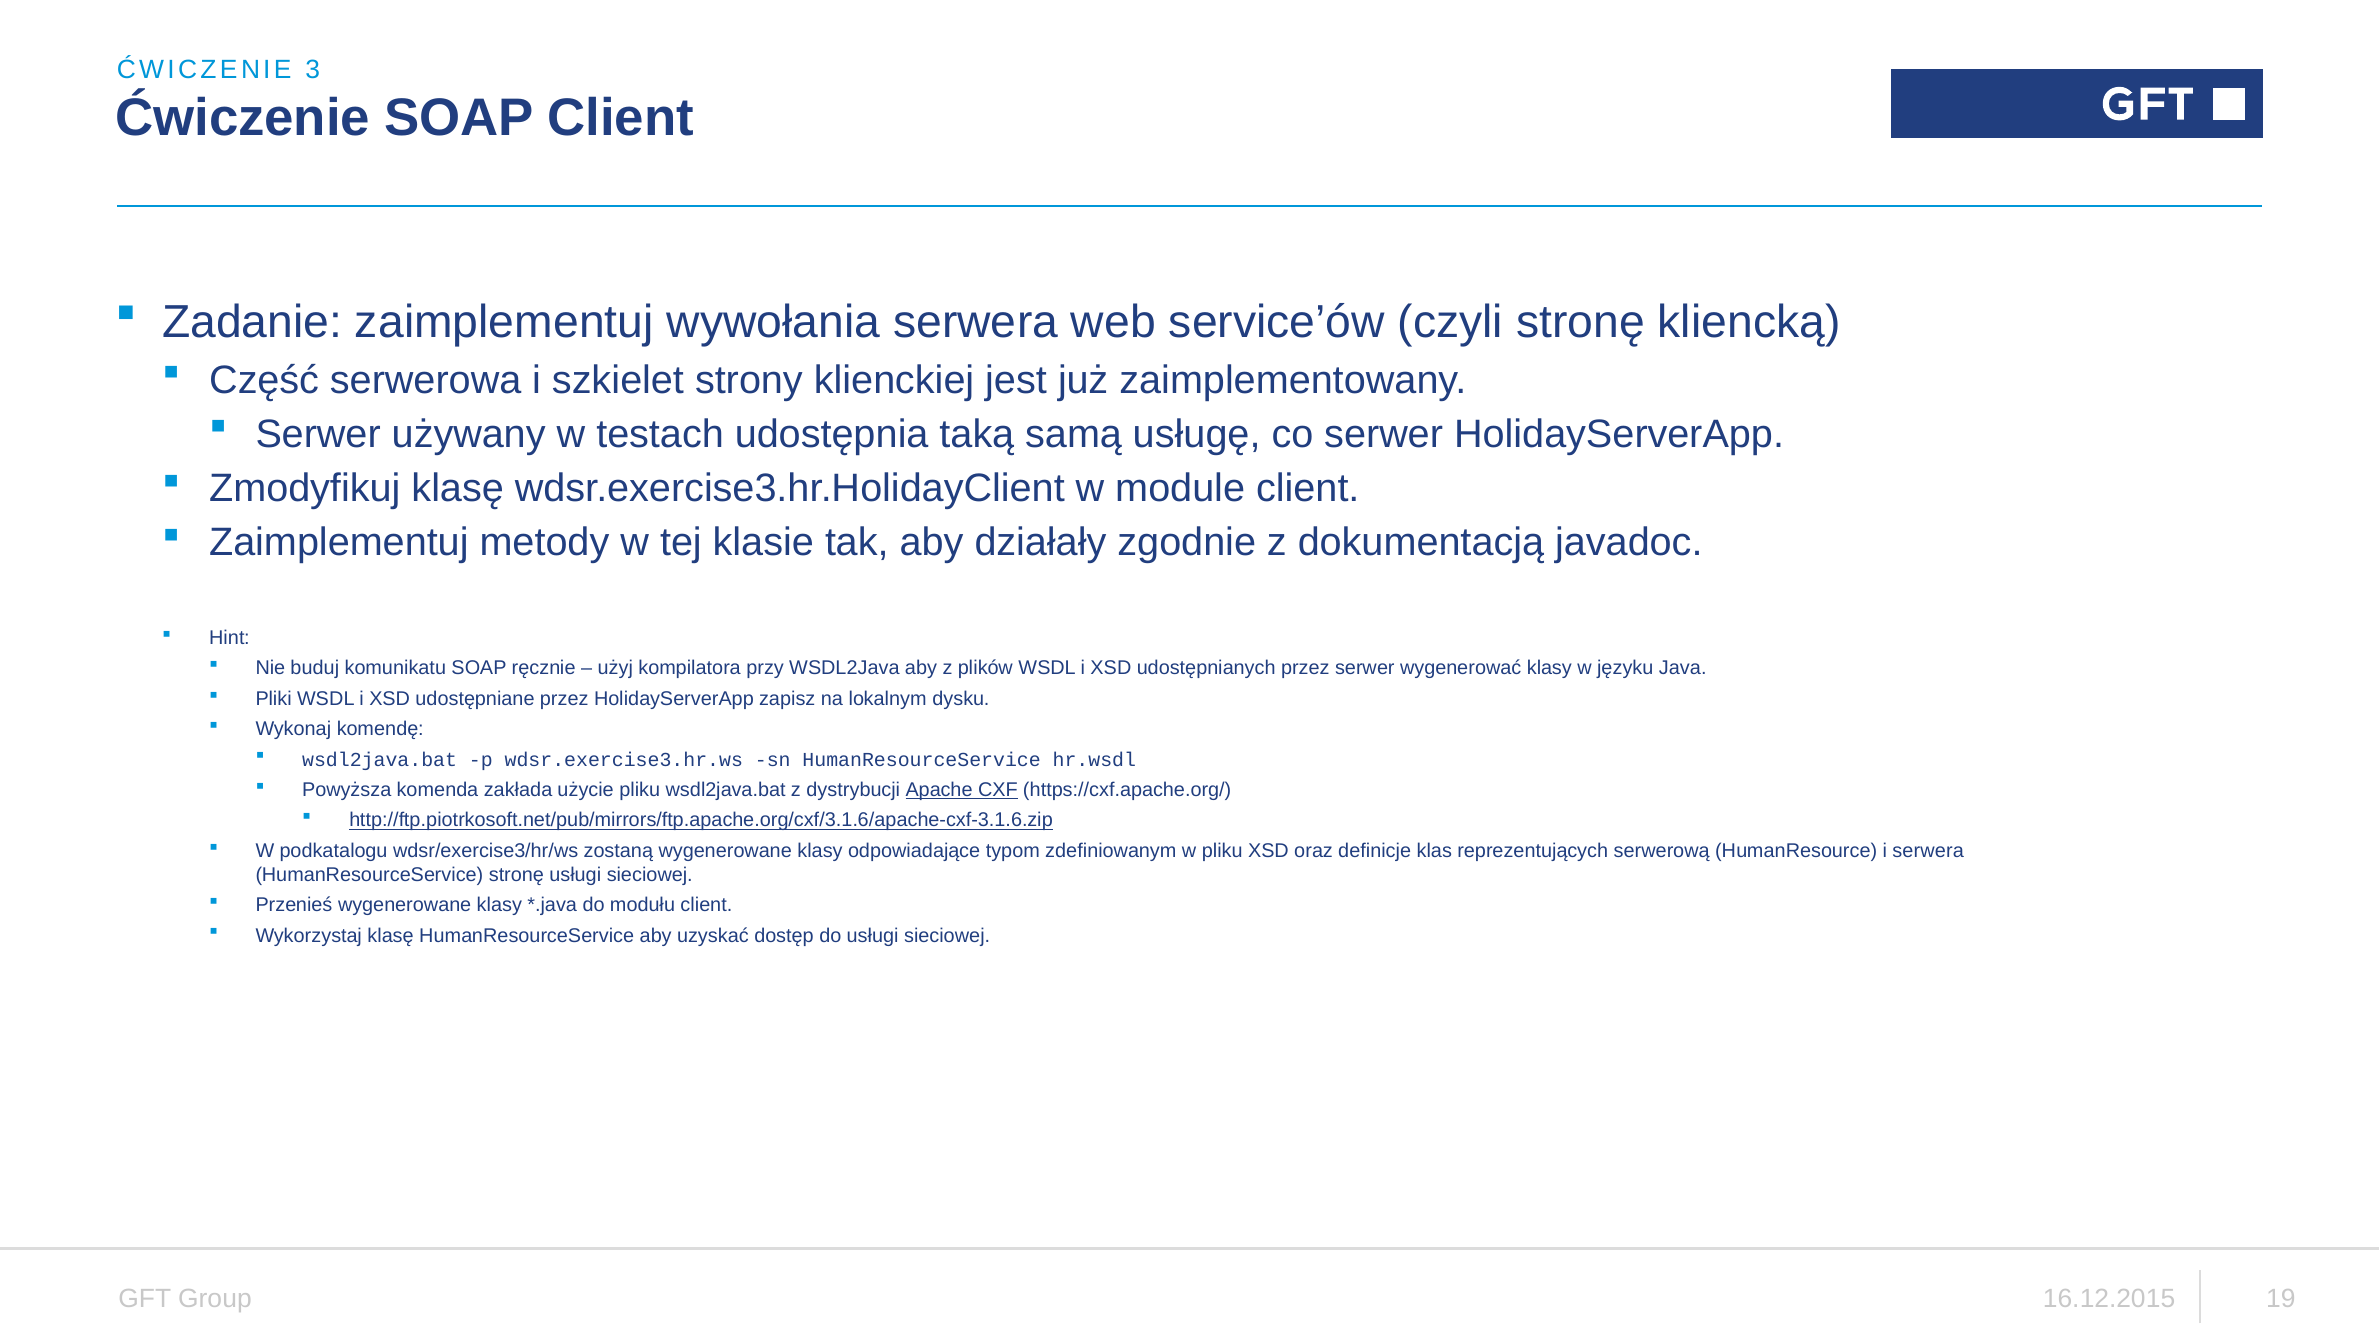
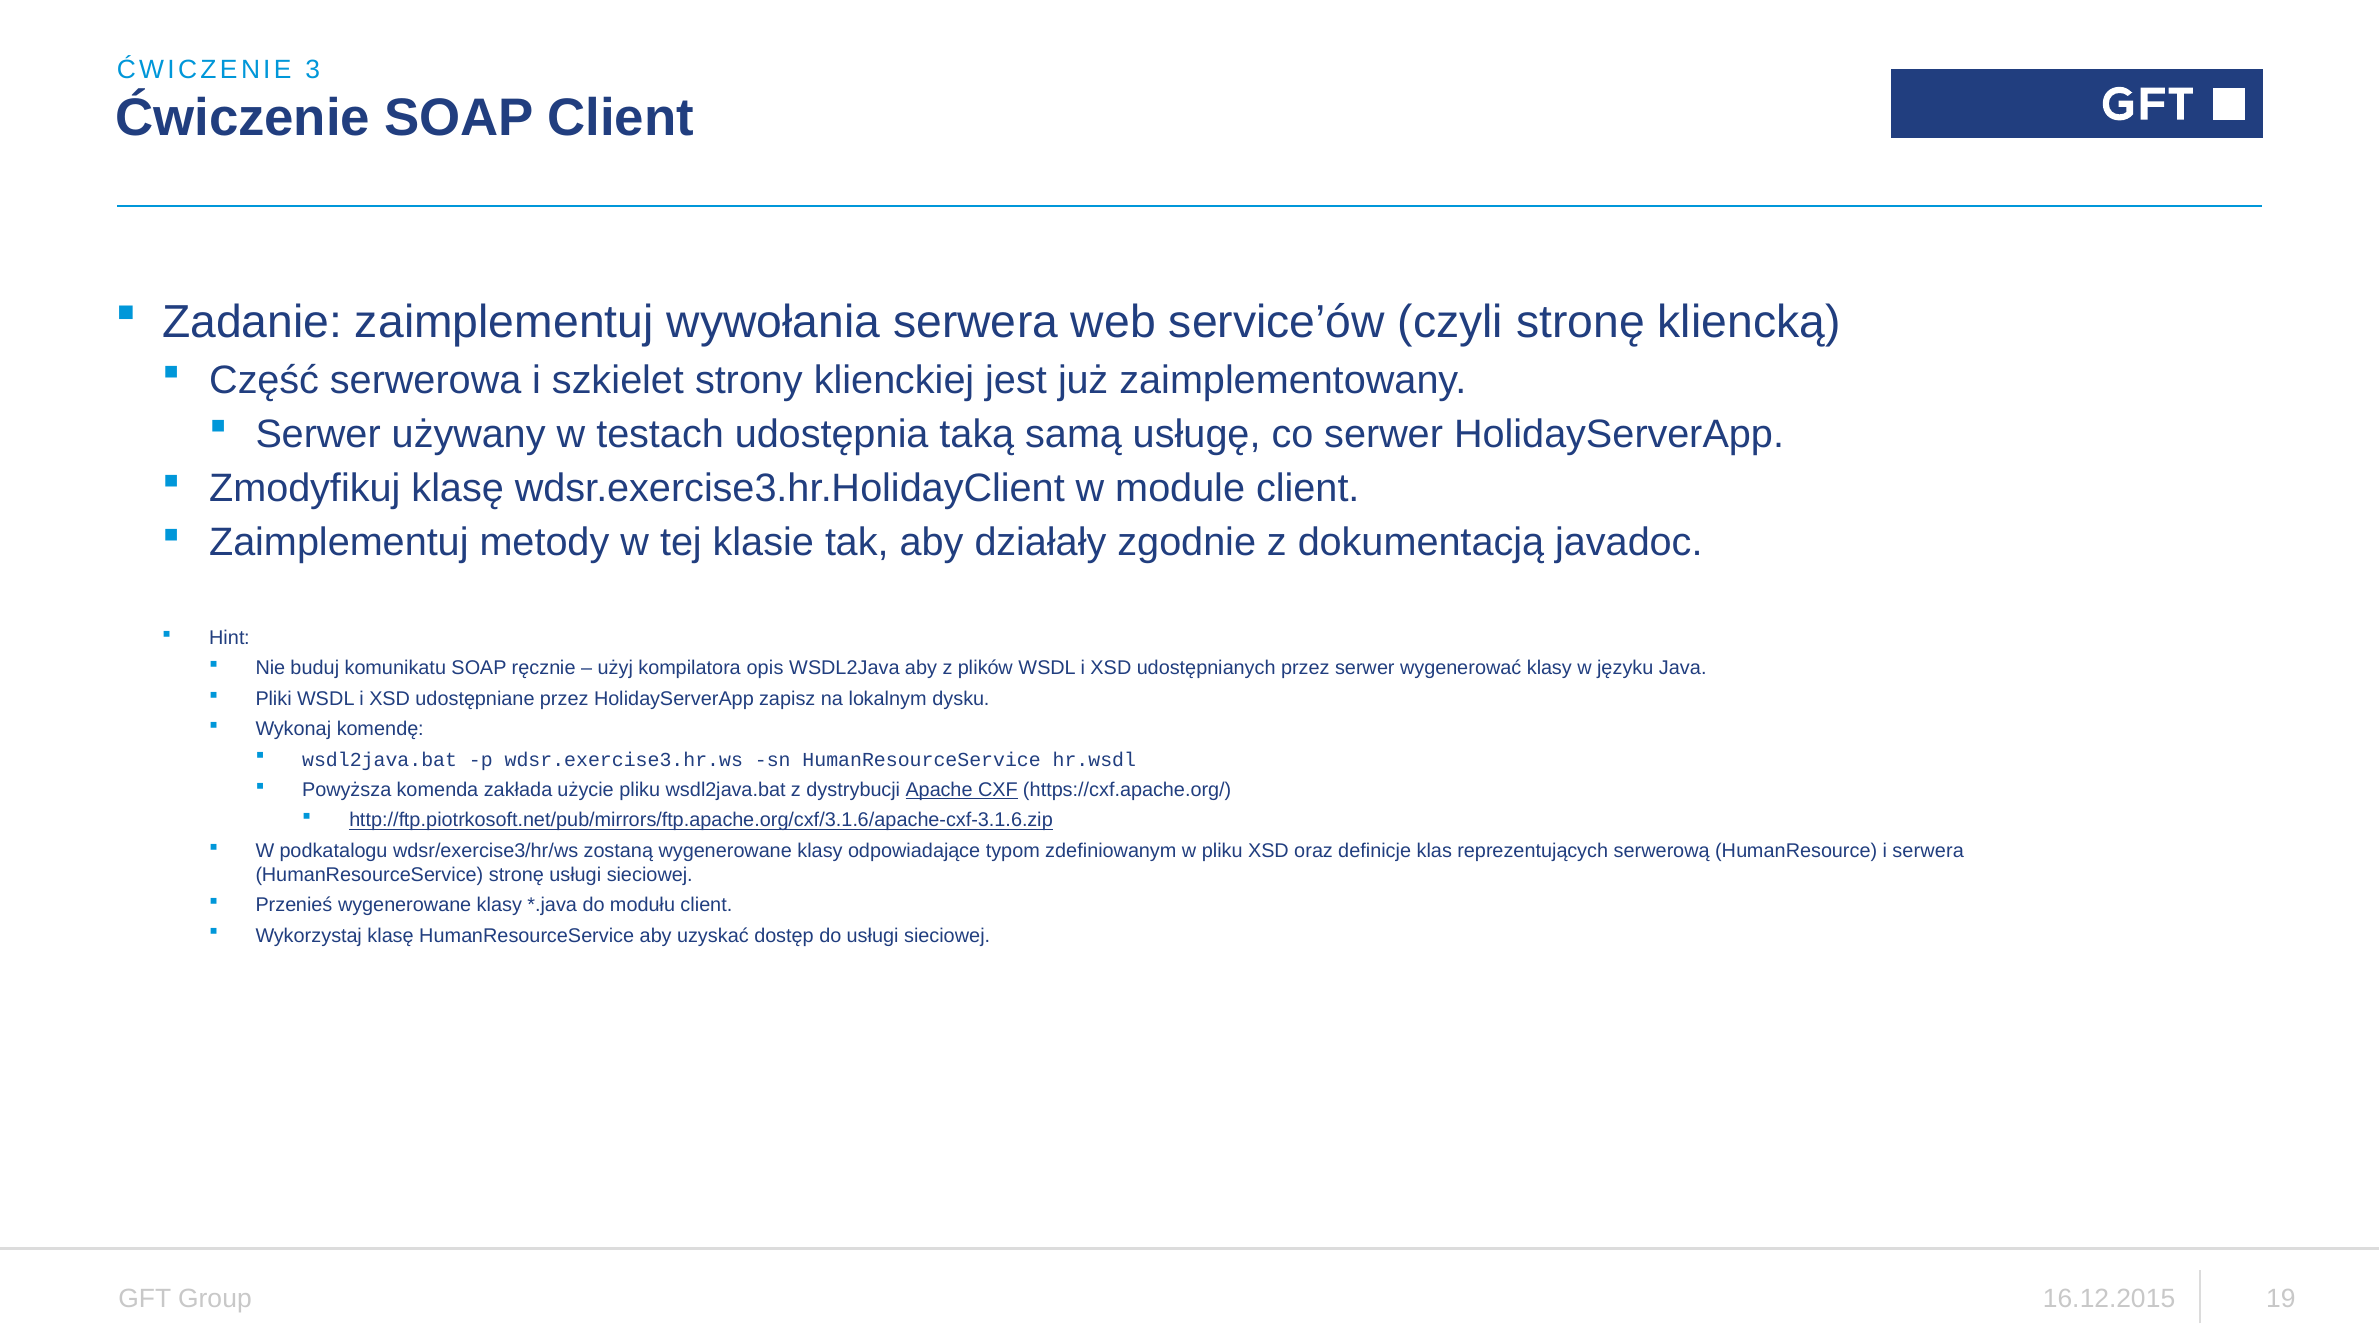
przy: przy -> opis (765, 668)
